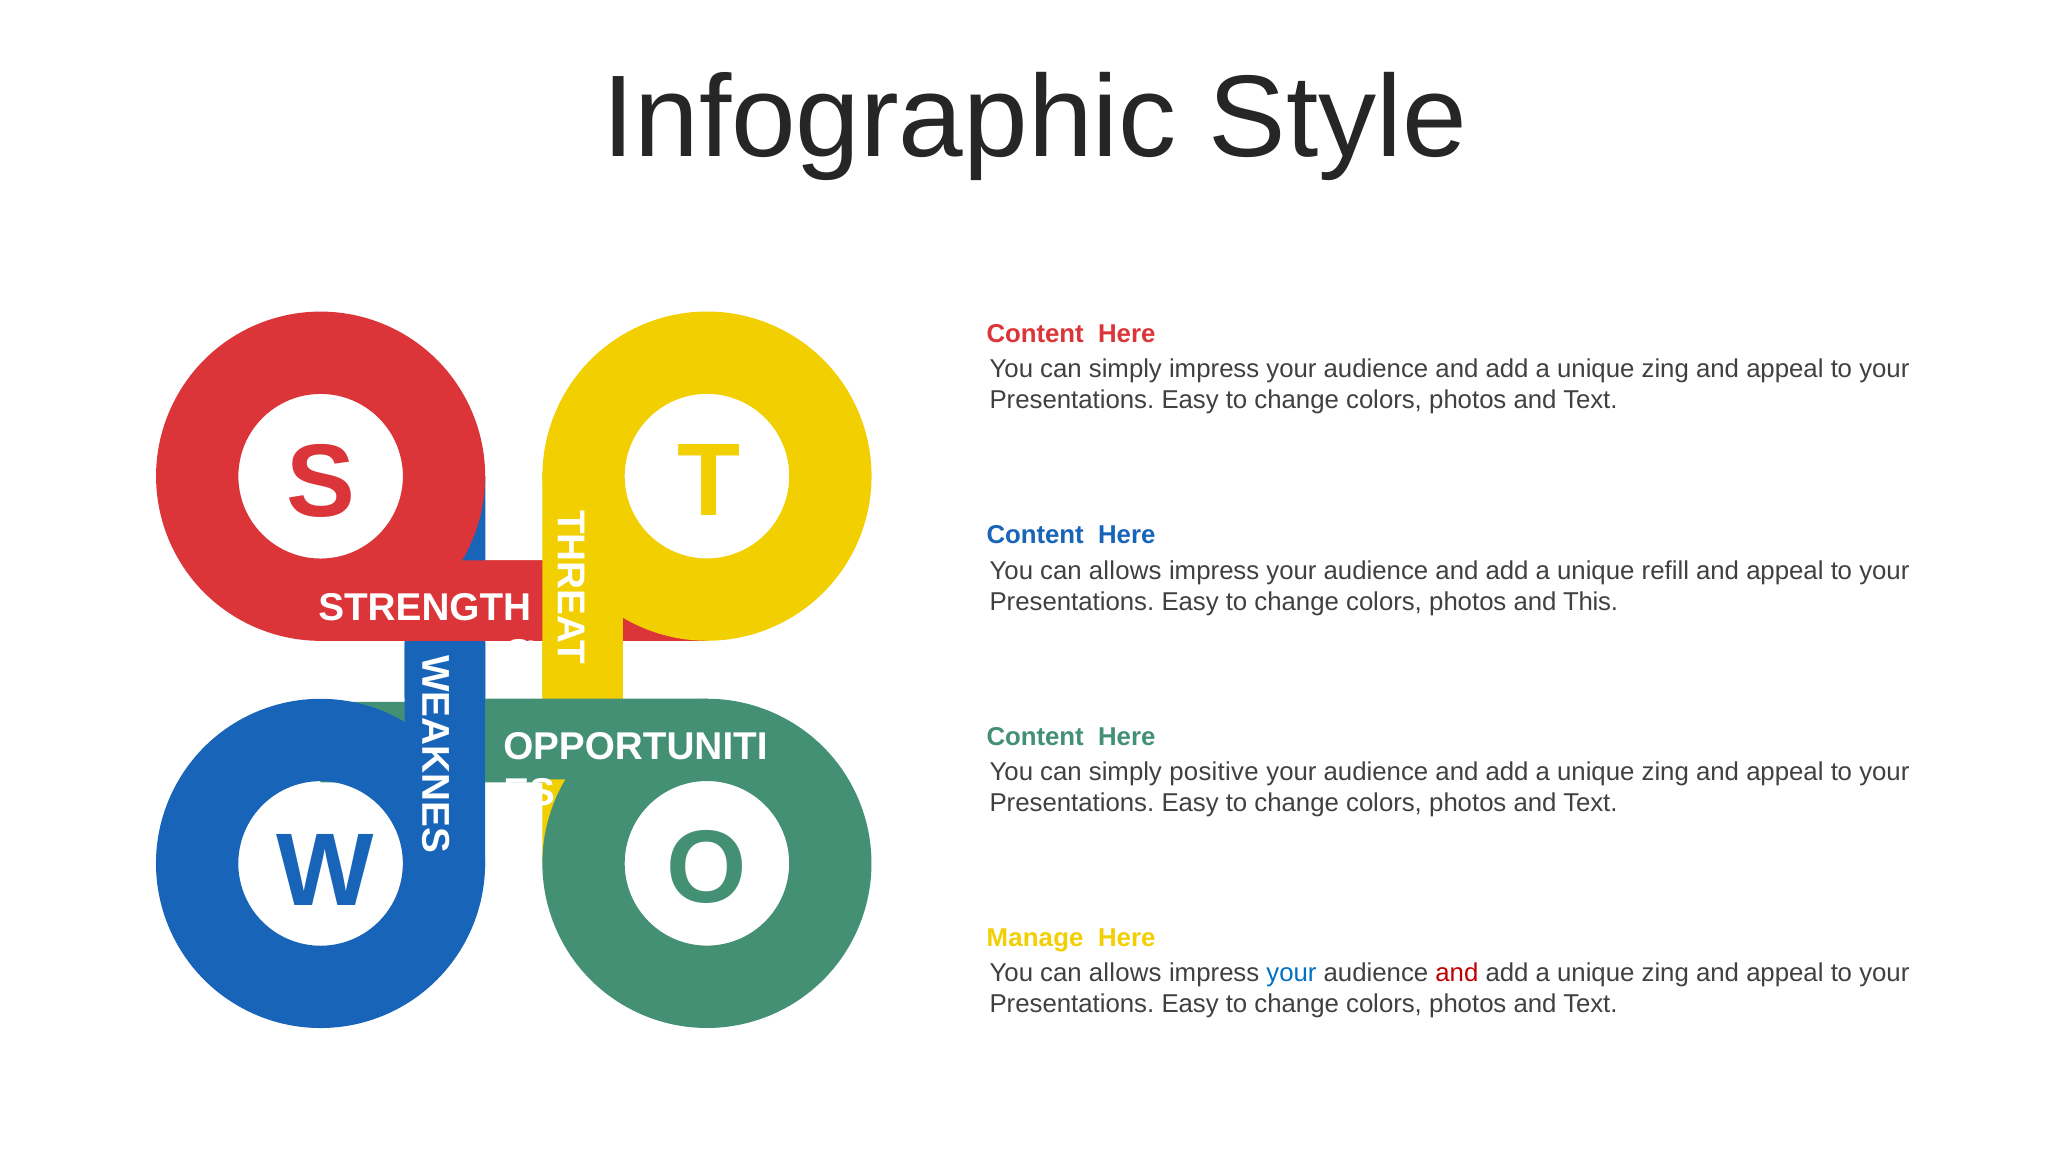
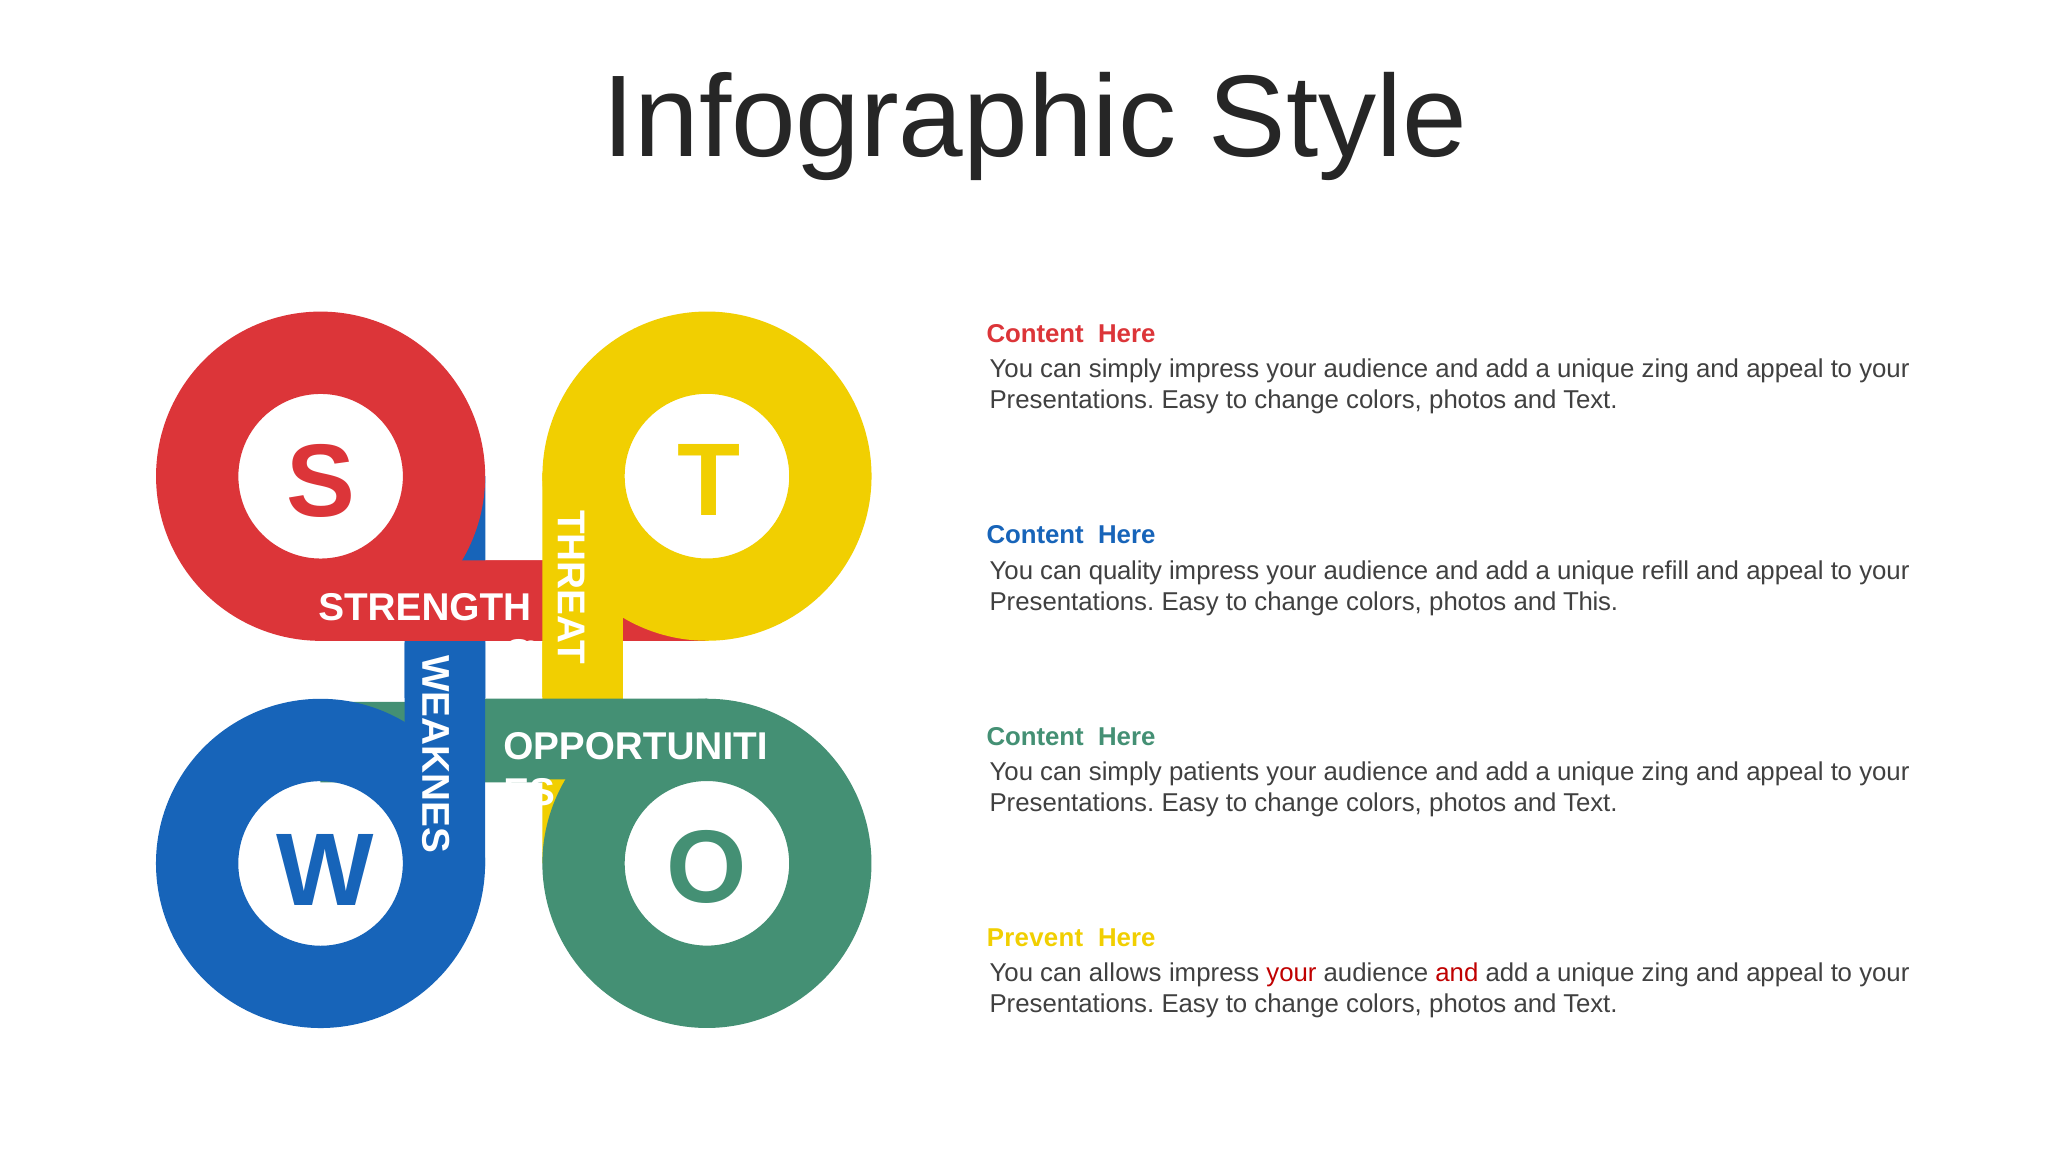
allows: allows -> quality (1125, 570)
positive: positive -> patients (1214, 771)
Manage: Manage -> Prevent (1035, 937)
your colour: blue -> red (1291, 973)
